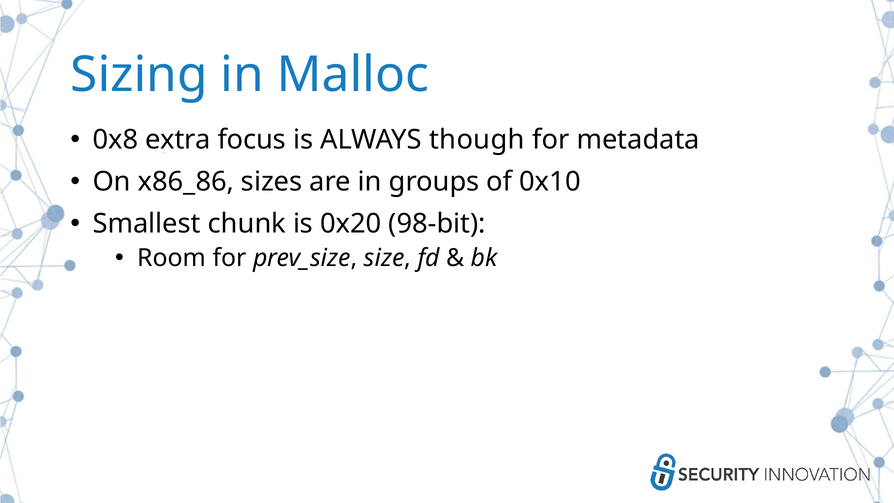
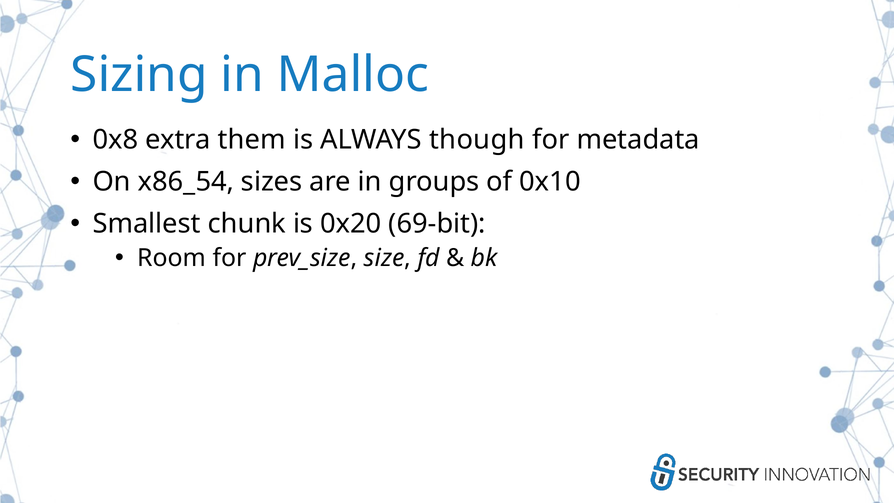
focus: focus -> them (252, 140)
x86_86: x86_86 -> x86_54 (186, 182)
98-bit: 98-bit -> 69-bit (437, 224)
